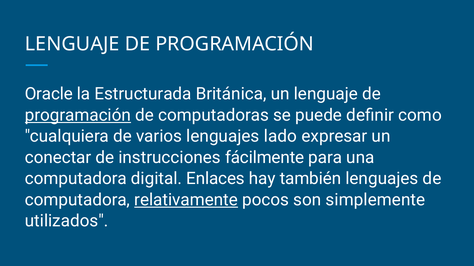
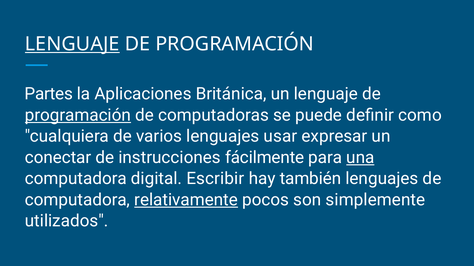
LENGUAJE underline: none -> present (72, 44)
Oracle: Oracle -> Partes (49, 94)
Estructurada: Estructurada -> Aplicaciones (143, 94)
lado: lado -> usar (280, 137)
una underline: none -> present (360, 158)
Enlaces: Enlaces -> Escribir (215, 179)
